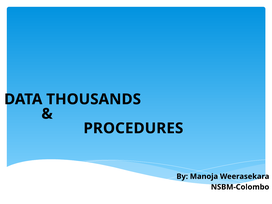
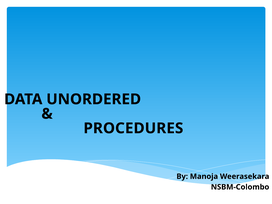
THOUSANDS: THOUSANDS -> UNORDERED (94, 99)
